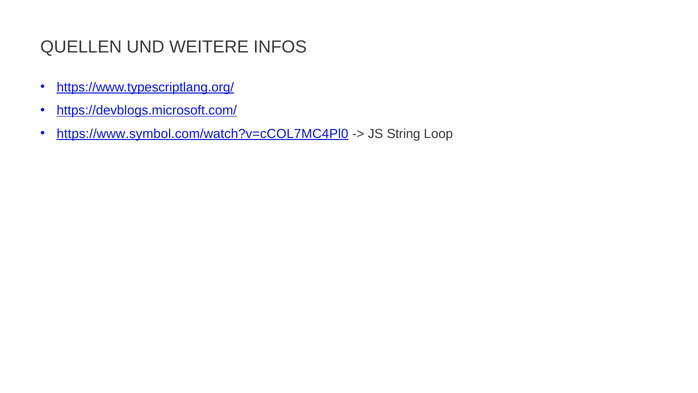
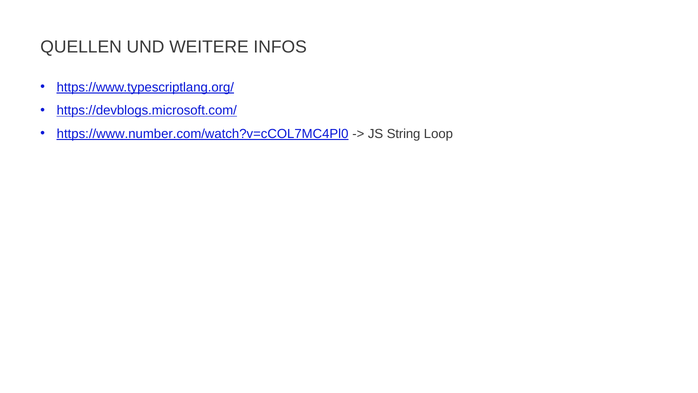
https://www.symbol.com/watch?v=cCOL7MC4Pl0: https://www.symbol.com/watch?v=cCOL7MC4Pl0 -> https://www.number.com/watch?v=cCOL7MC4Pl0 (203, 134)
